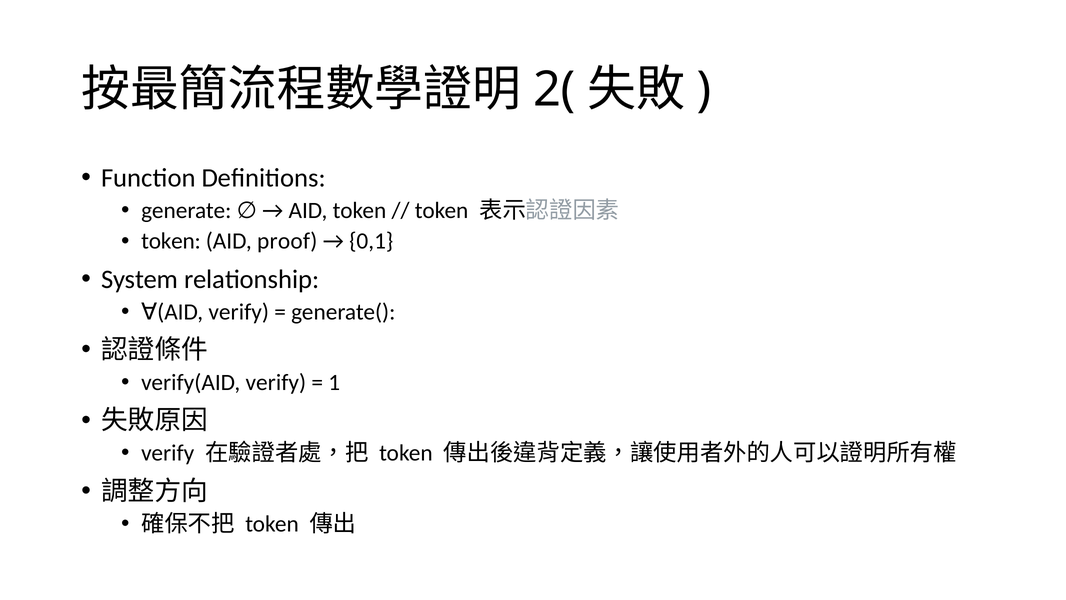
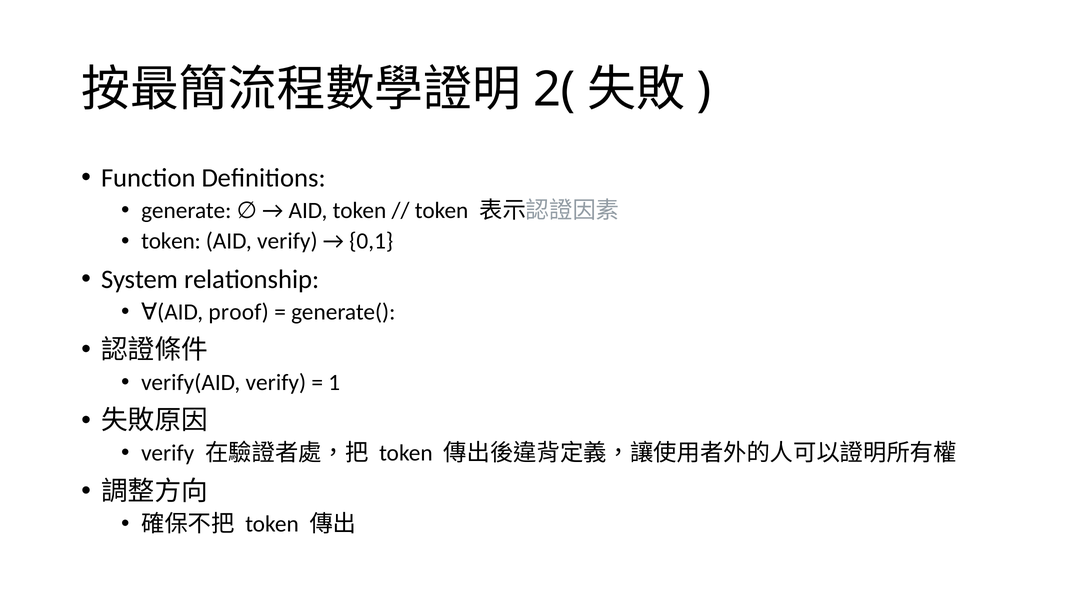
AID proof: proof -> verify (287, 241)
∀(AID verify: verify -> proof (239, 312)
